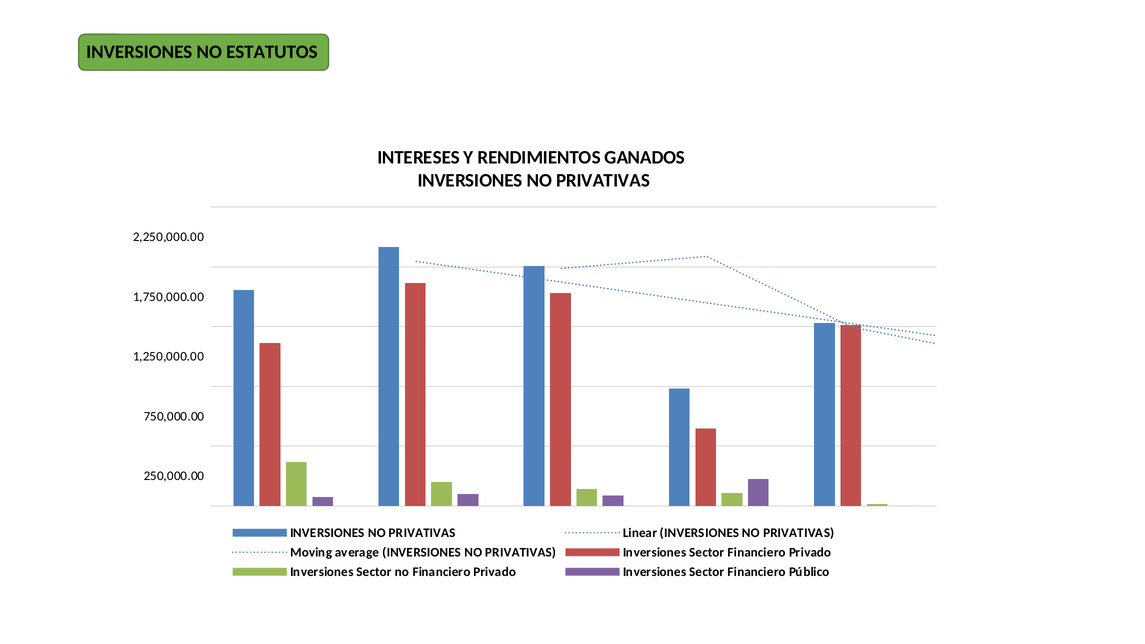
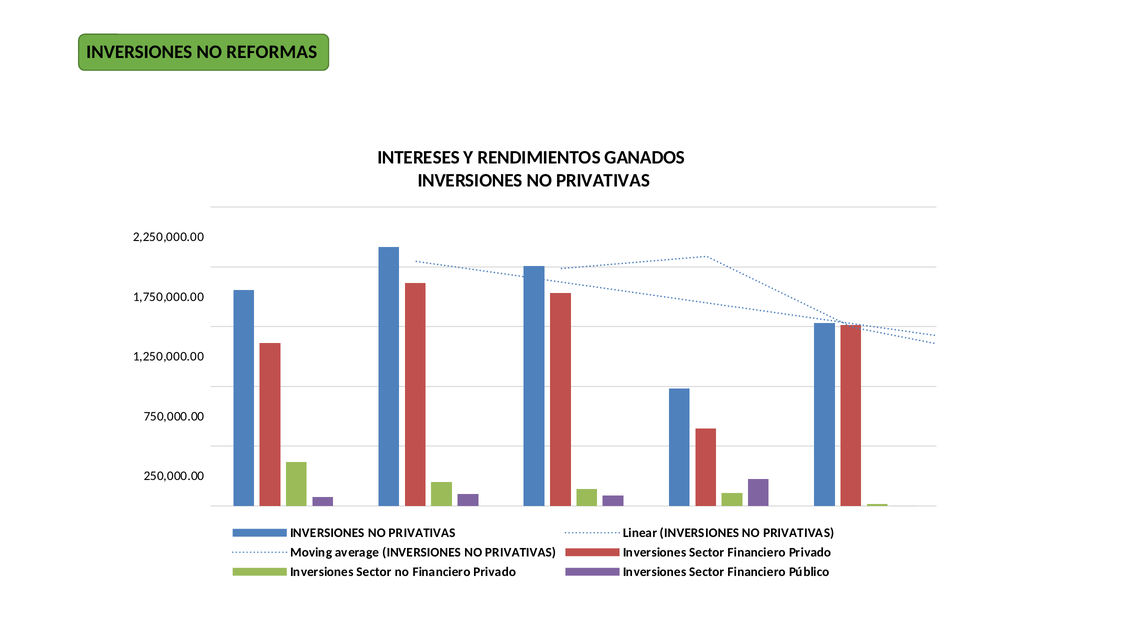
ESTATUTOS: ESTATUTOS -> REFORMAS (272, 52)
